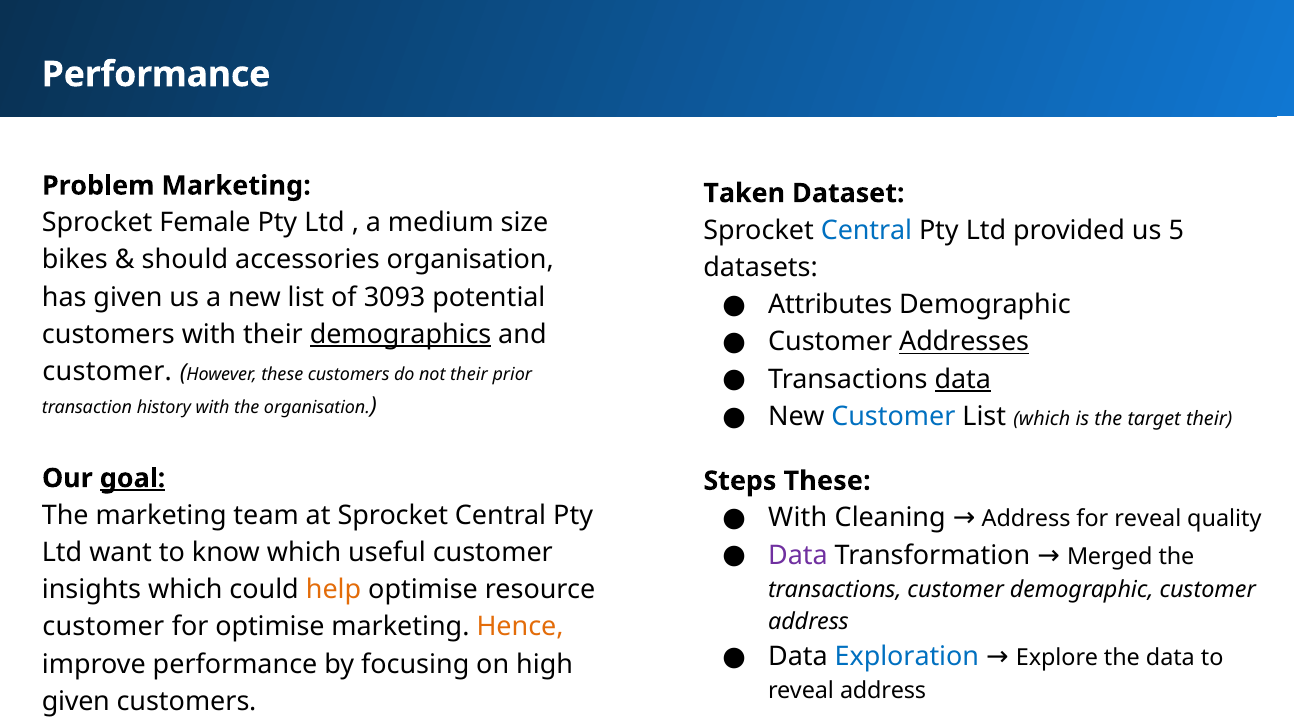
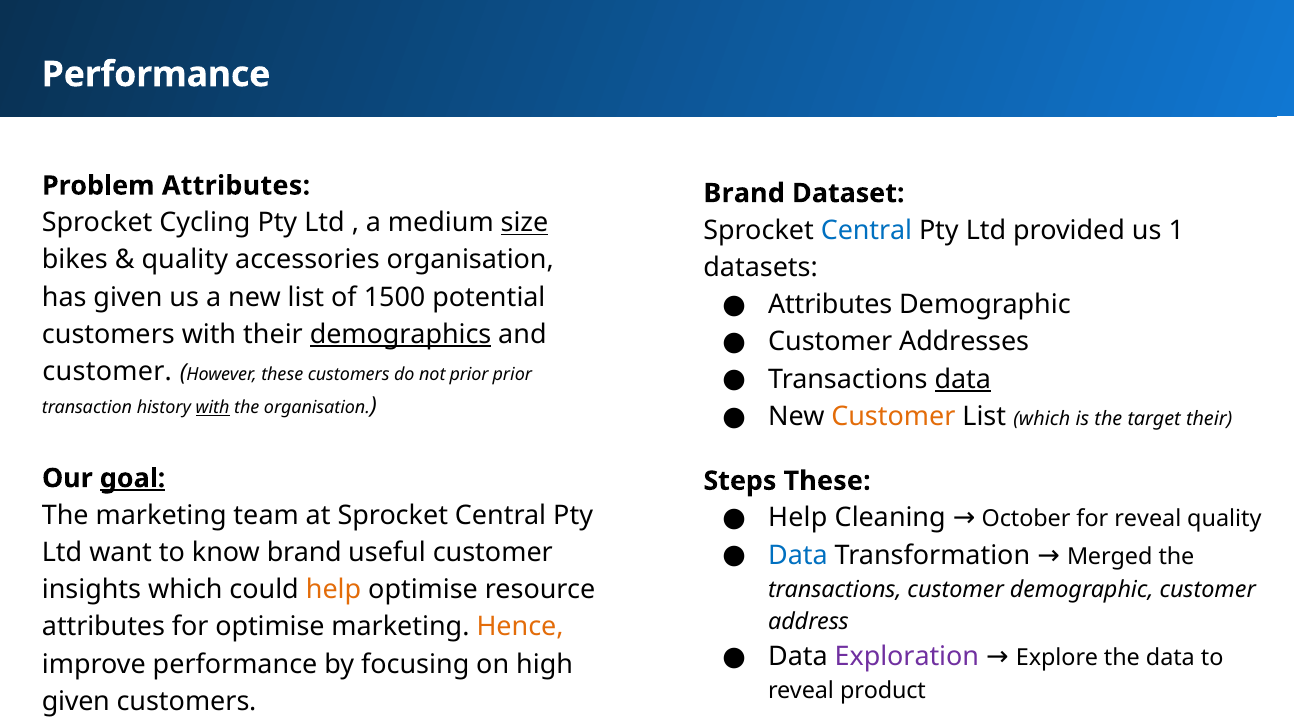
Problem Marketing: Marketing -> Attributes (236, 186)
Taken: Taken -> Brand (744, 193)
Female: Female -> Cycling (205, 223)
size underline: none -> present (524, 223)
5: 5 -> 1 (1176, 230)
should: should -> quality (185, 260)
3093: 3093 -> 1500 (395, 297)
Addresses underline: present -> none (964, 342)
not their: their -> prior (469, 375)
with underline: none -> present (213, 408)
Customer colour: blue -> orange (893, 416)
With: With -> Help (798, 518)
Address: Address -> October (1026, 519)
Data colour: purple -> blue (798, 555)
know which: which -> brand (304, 553)
customer: customer -> attributes (103, 627)
Exploration colour: blue -> purple (907, 657)
reveal address: address -> product (883, 691)
